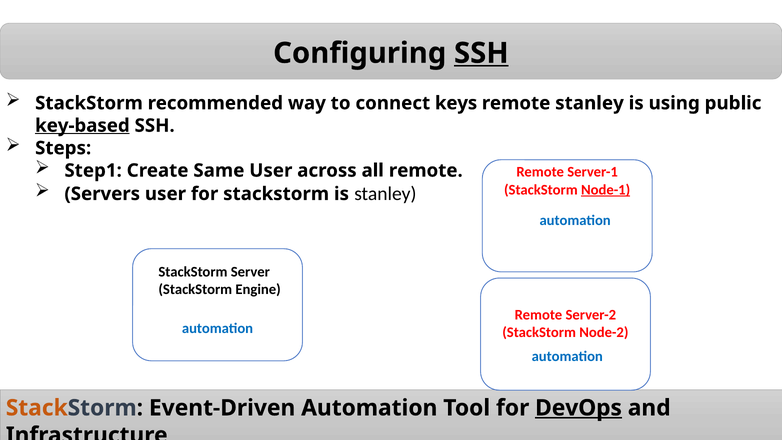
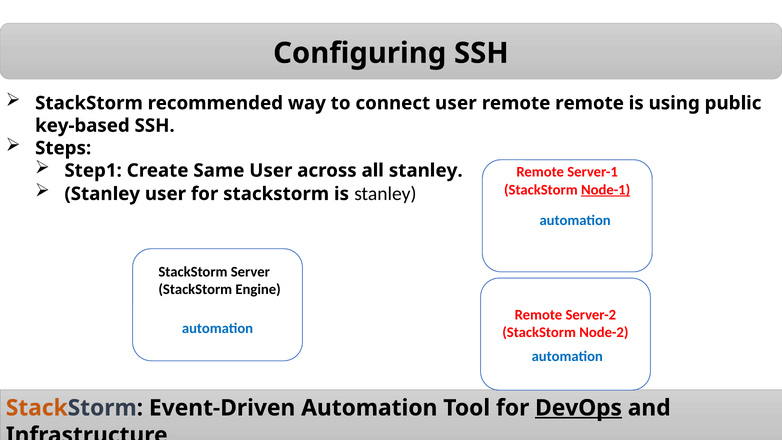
SSH underline: present -> none (481, 53)
connect keys: keys -> user (456, 103)
remote stanley: stanley -> remote (590, 103)
key-based underline: present -> none (82, 126)
all remote: remote -> stanley (426, 170)
Servers: Servers -> Stanley (102, 194)
